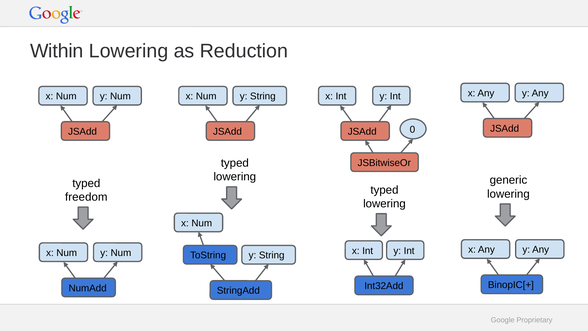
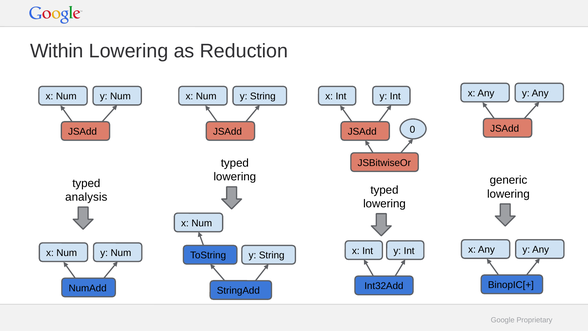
freedom: freedom -> analysis (86, 197)
